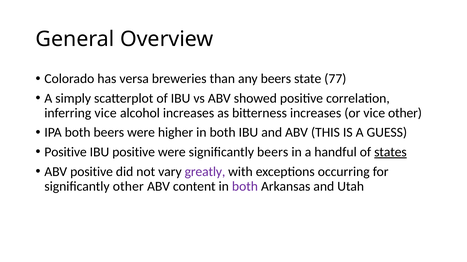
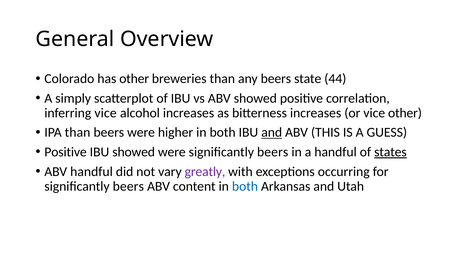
has versa: versa -> other (134, 79)
77: 77 -> 44 (335, 79)
IPA both: both -> than (78, 133)
and underline: none -> present (272, 133)
IBU positive: positive -> showed (134, 152)
ABV positive: positive -> handful (91, 172)
other: other -> beers (128, 187)
both colour: purple -> blue (245, 187)
